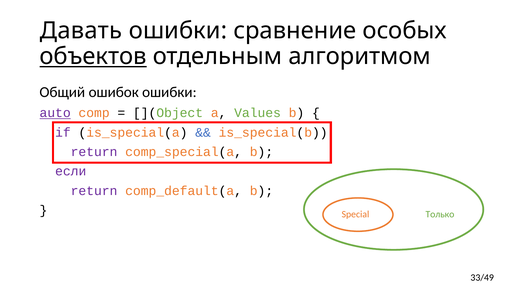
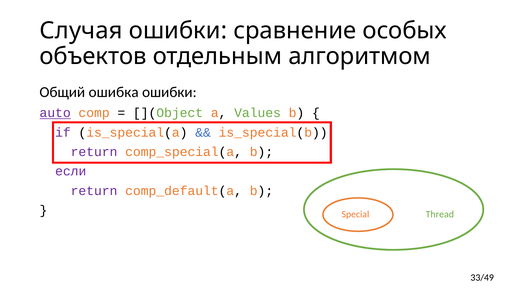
Давать: Давать -> Случая (81, 31)
объектов underline: present -> none (93, 56)
ошибок: ошибок -> ошибка (114, 92)
Только: Только -> Thread (440, 214)
